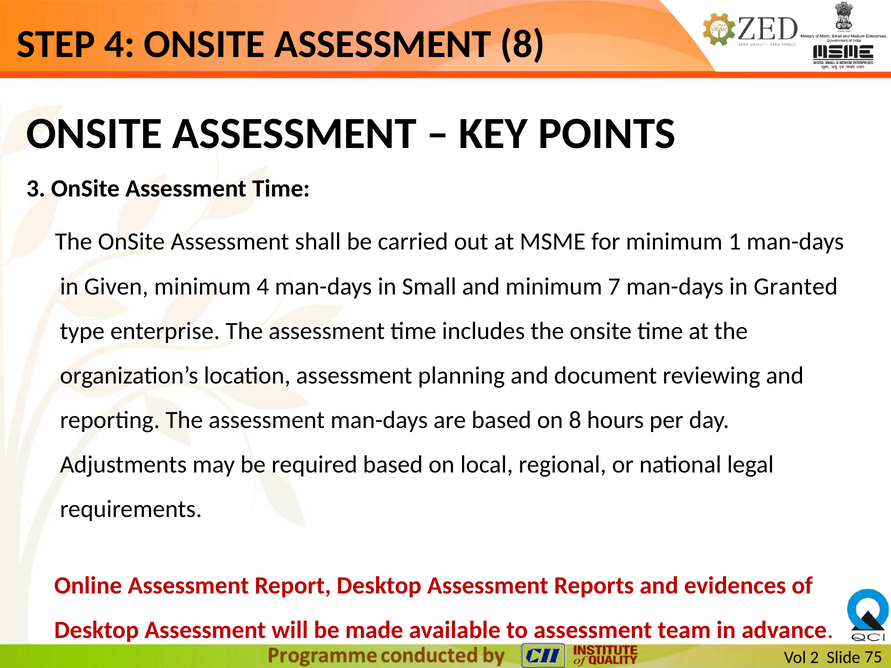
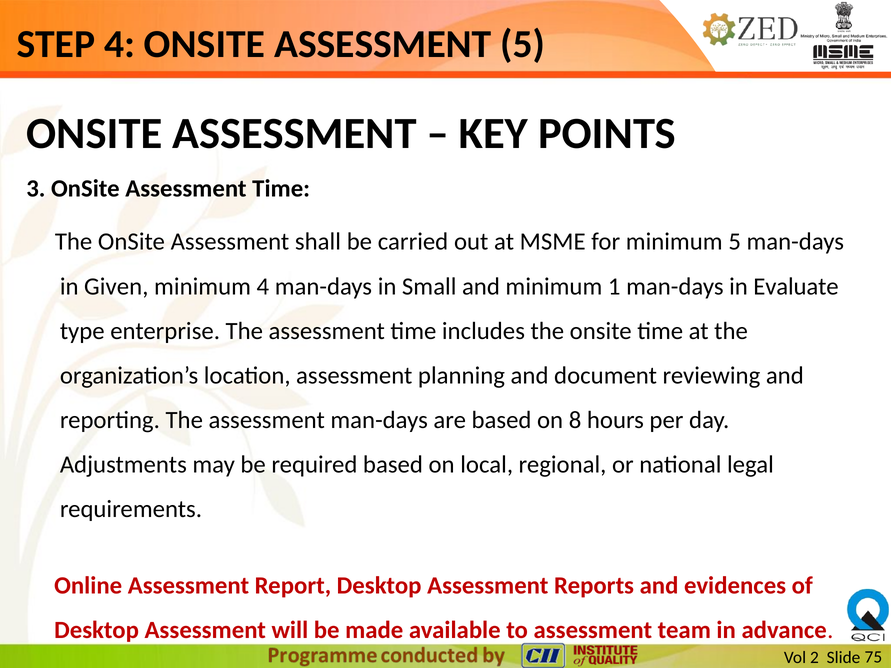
ASSESSMENT 8: 8 -> 5 (523, 44)
minimum 1: 1 -> 5 (735, 242)
7: 7 -> 1 (614, 286)
Granted: Granted -> Evaluate (796, 286)
